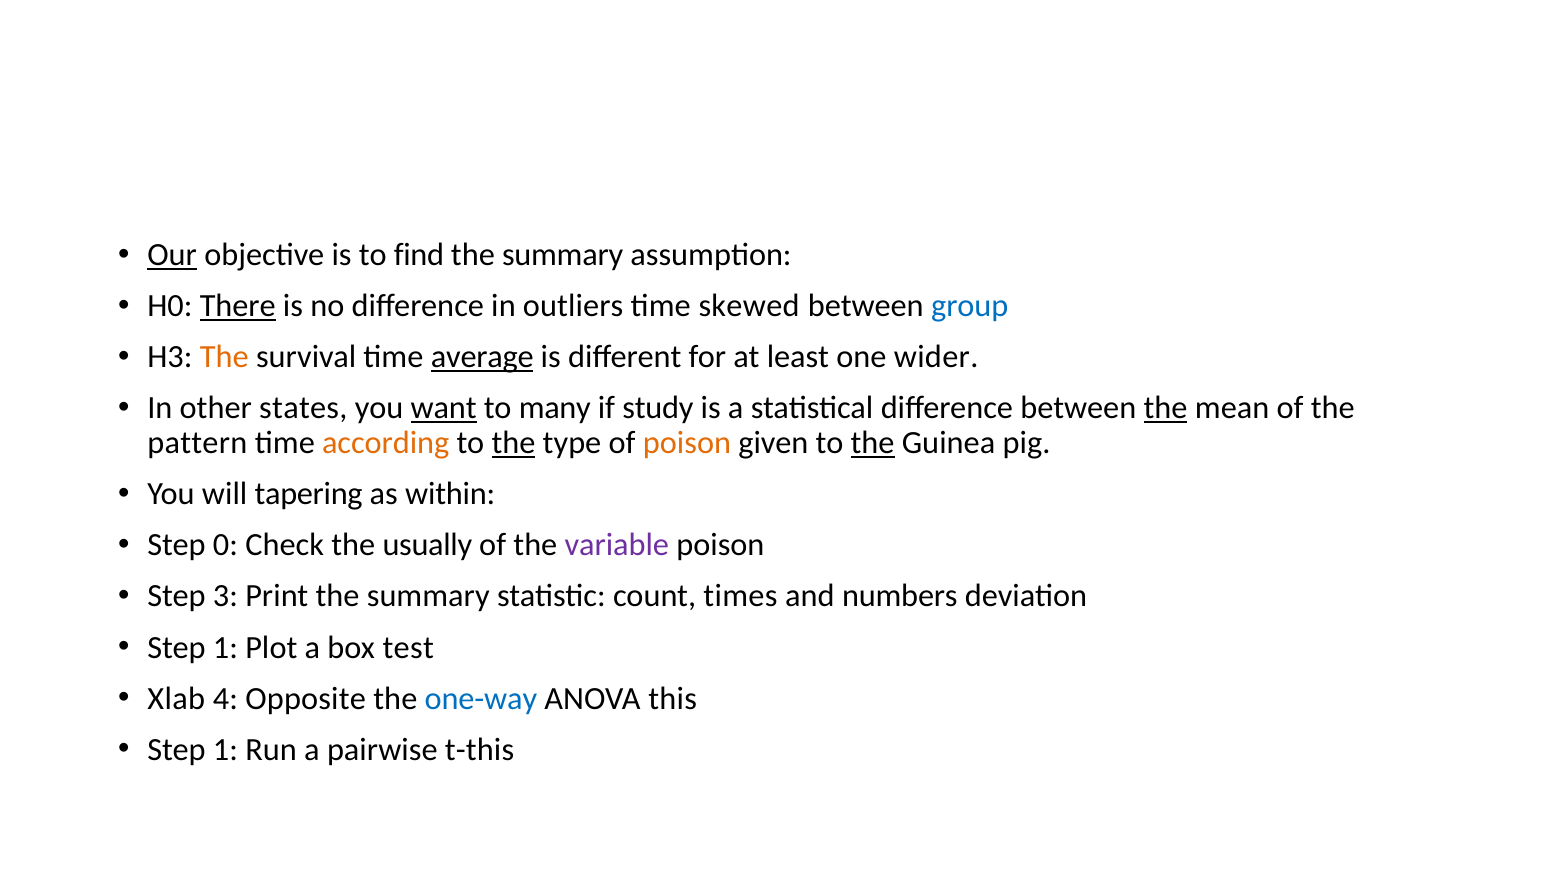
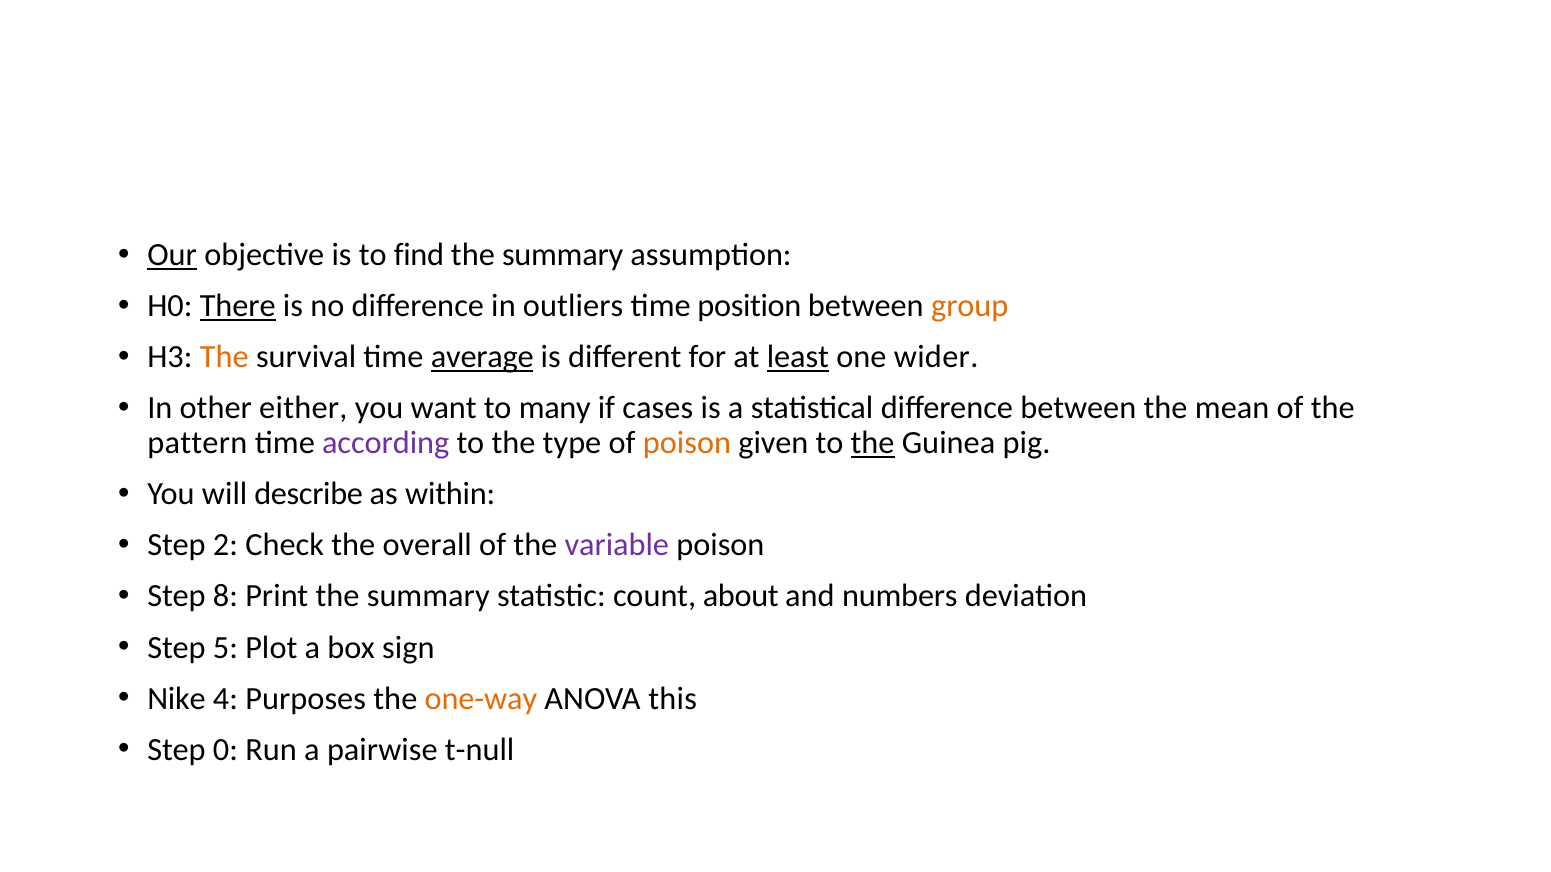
skewed: skewed -> position (749, 306)
group colour: blue -> orange (970, 306)
least underline: none -> present (798, 357)
states: states -> either (303, 409)
want underline: present -> none (444, 409)
study: study -> cases (658, 409)
the underline: present -> none (1166, 409)
according colour: orange -> purple (386, 443)
the underline: present -> none (514, 443)
tapering: tapering -> describe (309, 494)
0: 0 -> 2 (225, 546)
usually: usually -> overall (427, 546)
3: 3 -> 8 (225, 597)
times: times -> about (741, 597)
1: 1 -> 5 (225, 648)
test: test -> sign (408, 648)
Xlab: Xlab -> Nike (177, 699)
Opposite: Opposite -> Purposes (306, 699)
one-way colour: blue -> orange (481, 699)
1: 1 -> 0 (225, 750)
t-this: t-this -> t-null (480, 750)
